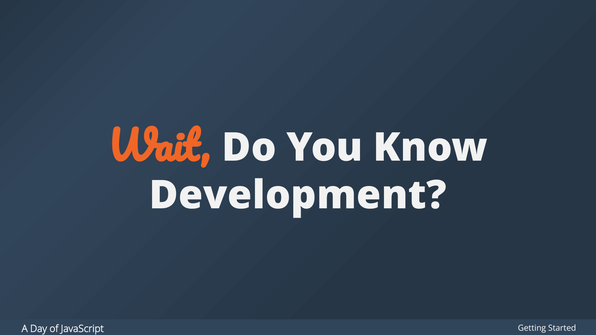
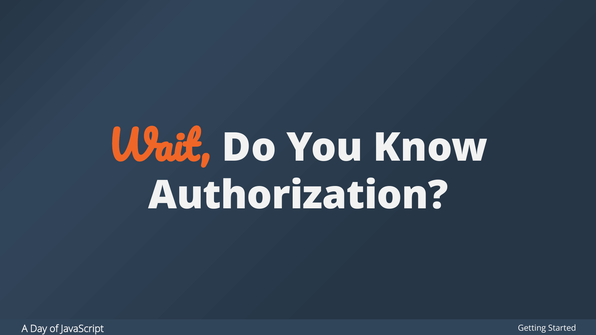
Development: Development -> Authorization (298, 195)
